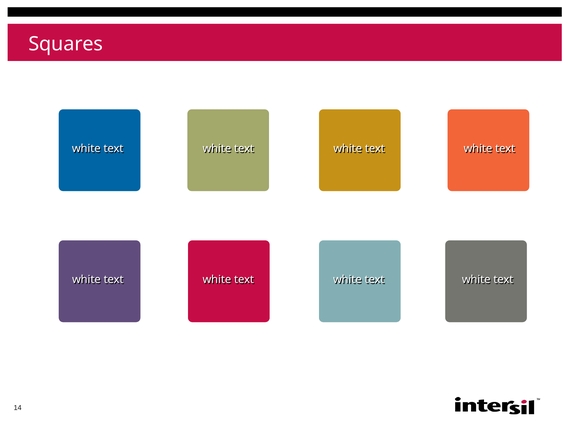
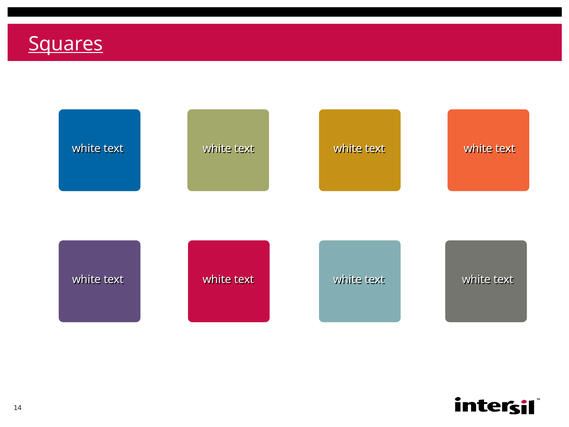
Squares underline: none -> present (66, 44)
